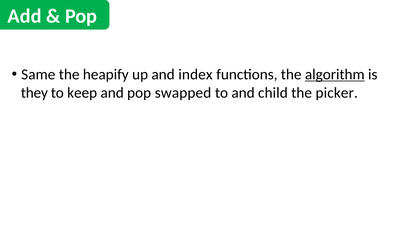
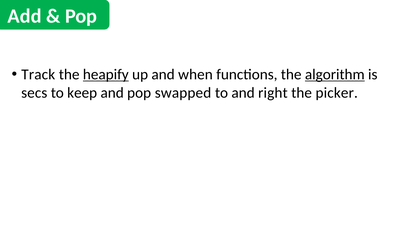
Same: Same -> Track (38, 74)
heapify underline: none -> present (106, 74)
index: index -> when (195, 74)
they: they -> secs (34, 93)
child: child -> right (273, 93)
